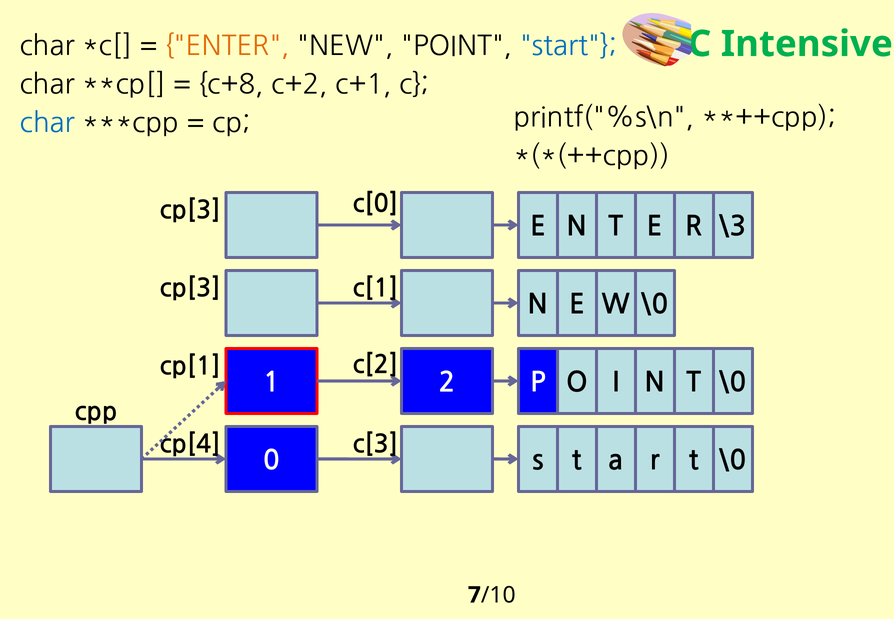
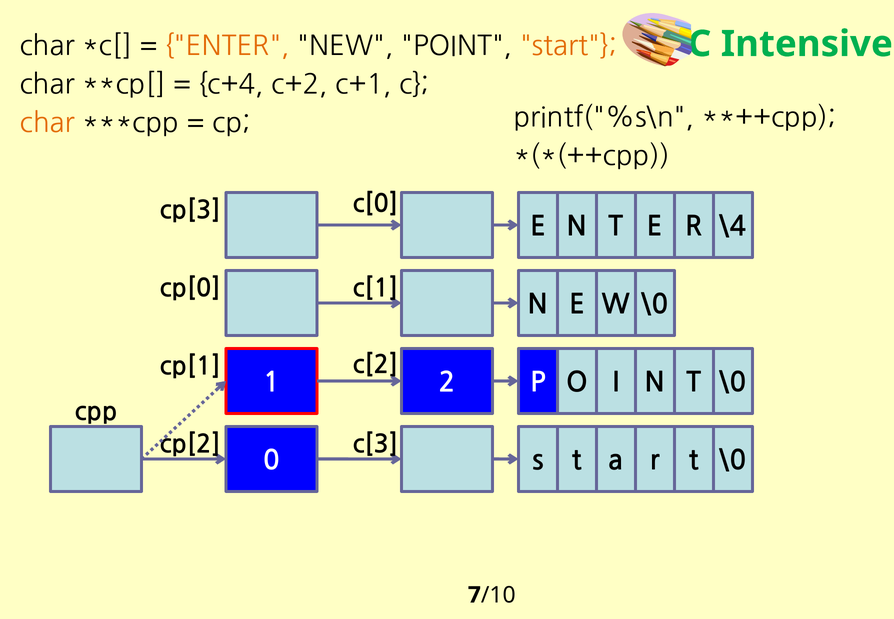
start colour: blue -> orange (568, 46)
c+8: c+8 -> c+4 (231, 84)
char colour: blue -> orange (47, 123)
\3: \3 -> \4 (733, 227)
cp[3: cp[3 -> cp[0 (190, 288)
cp[4: cp[4 -> cp[2 (190, 444)
